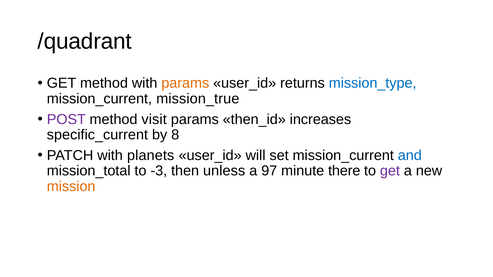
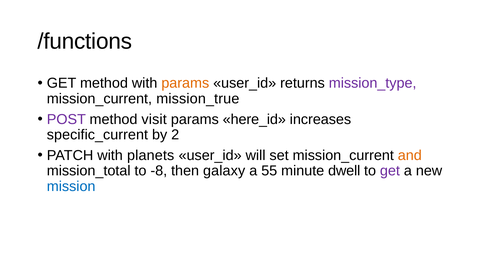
/quadrant: /quadrant -> /functions (85, 41)
mission_type colour: blue -> purple (373, 83)
then_id: then_id -> here_id (254, 119)
8: 8 -> 2 (175, 135)
and colour: blue -> orange (410, 156)
-3: -3 -> -8 (159, 171)
unless: unless -> galaxy (224, 171)
97: 97 -> 55 (269, 171)
there: there -> dwell (344, 171)
mission colour: orange -> blue (71, 187)
